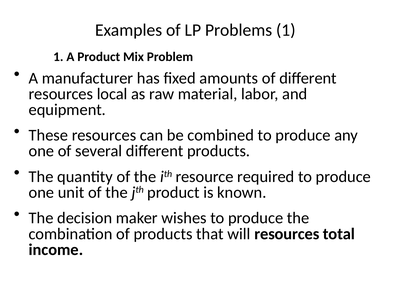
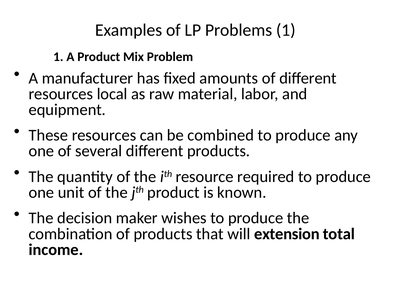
will resources: resources -> extension (287, 234)
